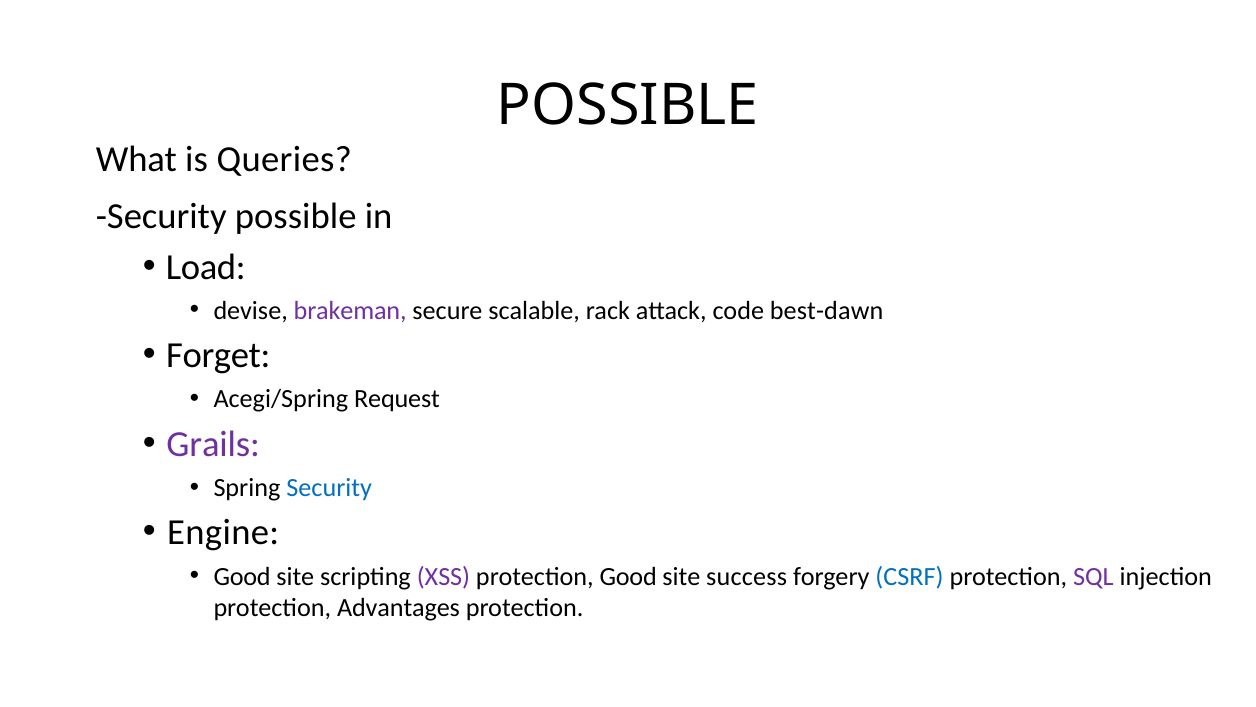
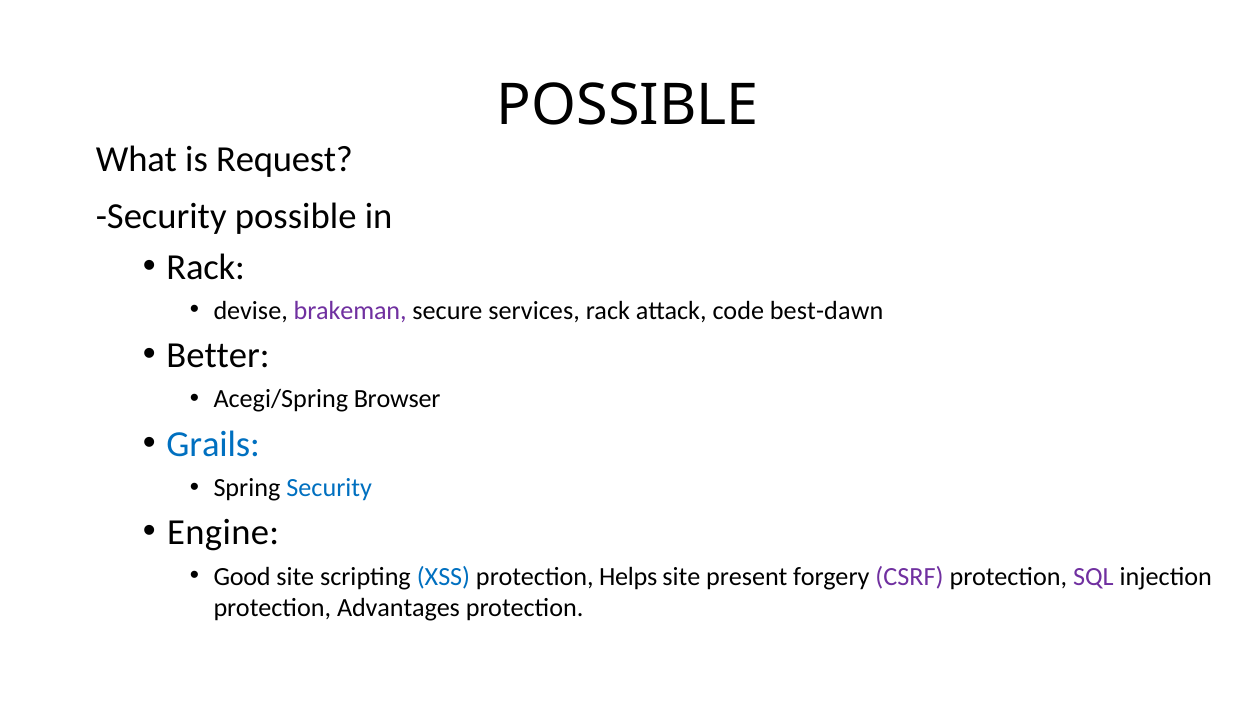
Queries: Queries -> Request (285, 160)
Load: Load -> Rack (206, 267)
scalable: scalable -> services (534, 311)
Forget: Forget -> Better (218, 356)
Request: Request -> Browser (397, 399)
Grails colour: purple -> blue (213, 444)
XSS colour: purple -> blue (443, 576)
protection Good: Good -> Helps (628, 576)
success: success -> present (747, 576)
CSRF colour: blue -> purple (910, 576)
